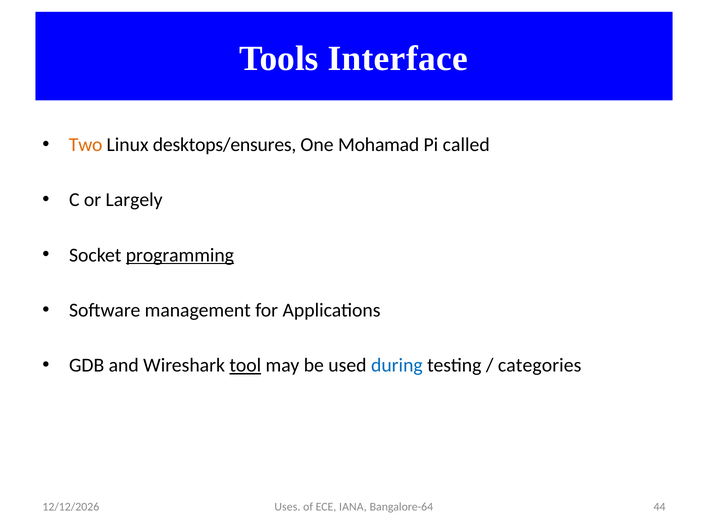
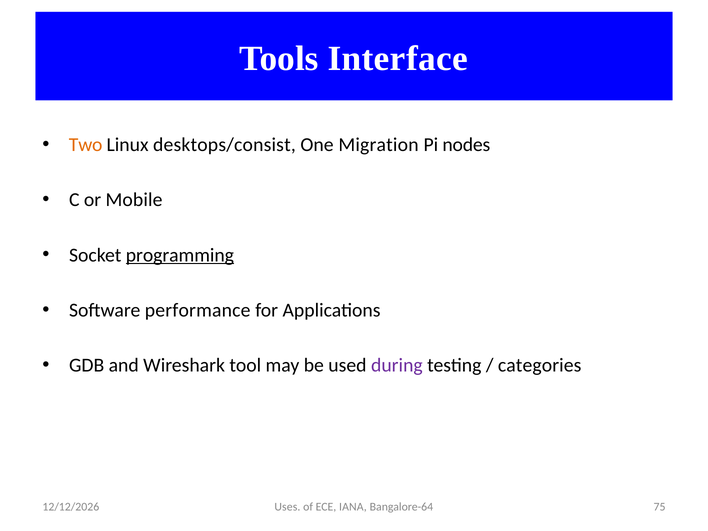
desktops/ensures: desktops/ensures -> desktops/consist (224, 145)
Mohamad: Mohamad -> Migration (378, 145)
called: called -> nodes (466, 145)
Largely: Largely -> Mobile (134, 200)
management: management -> performance (198, 310)
tool underline: present -> none (245, 365)
during colour: blue -> purple (397, 365)
44: 44 -> 75 (660, 507)
